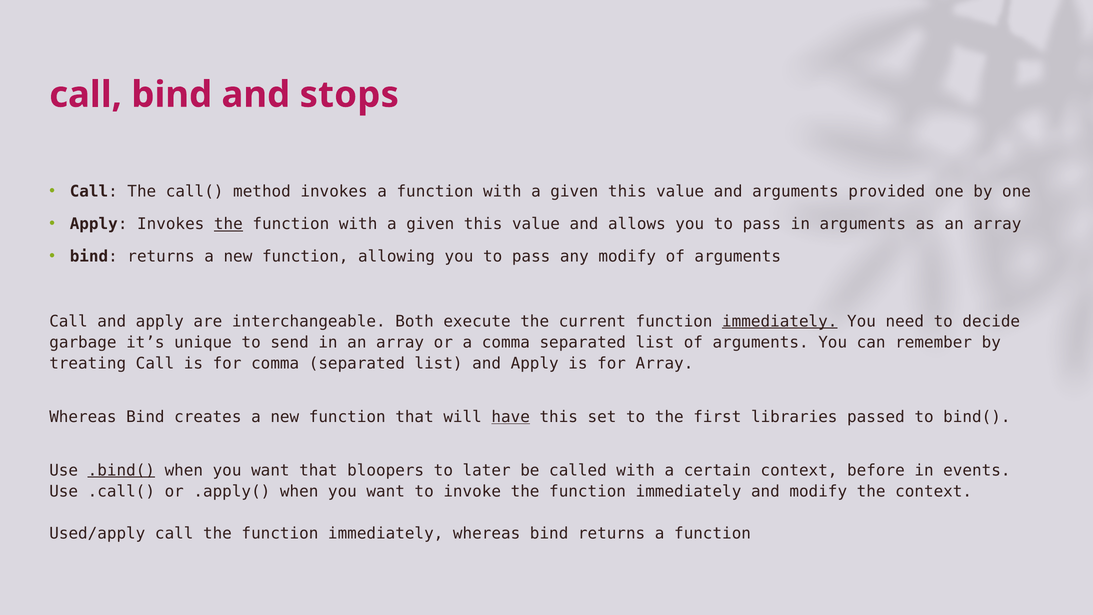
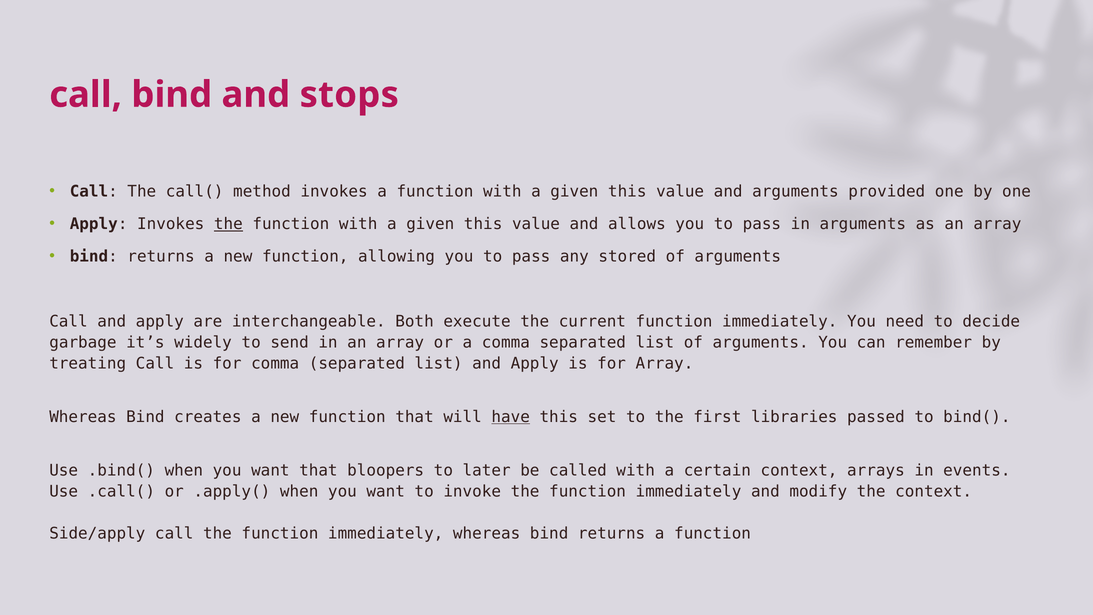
any modify: modify -> stored (627, 256)
immediately underline: present -> none (780, 321)
unique: unique -> widely (203, 342)
.bind( underline: present -> none (121, 470)
before: before -> arrays (876, 470)
Used/apply: Used/apply -> Side/apply (97, 533)
